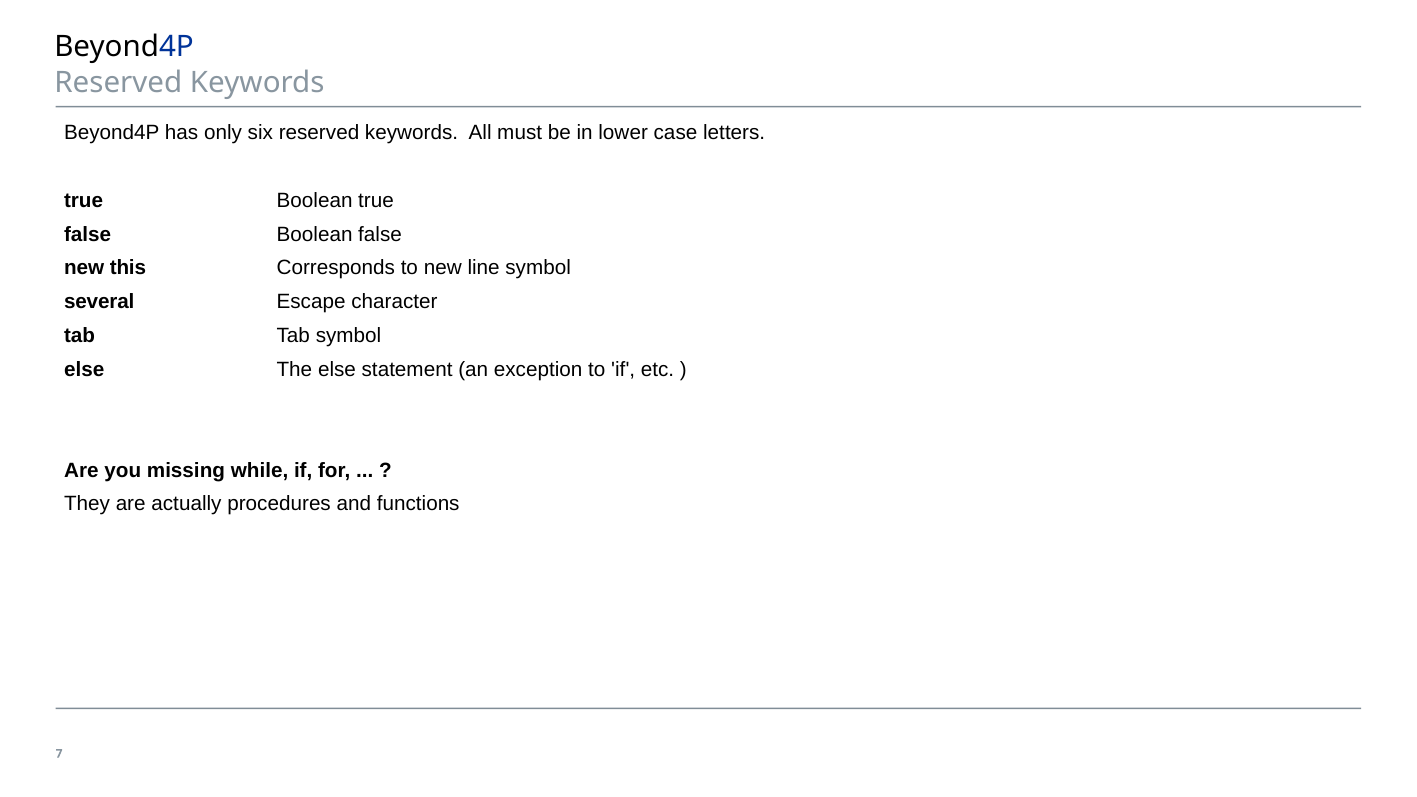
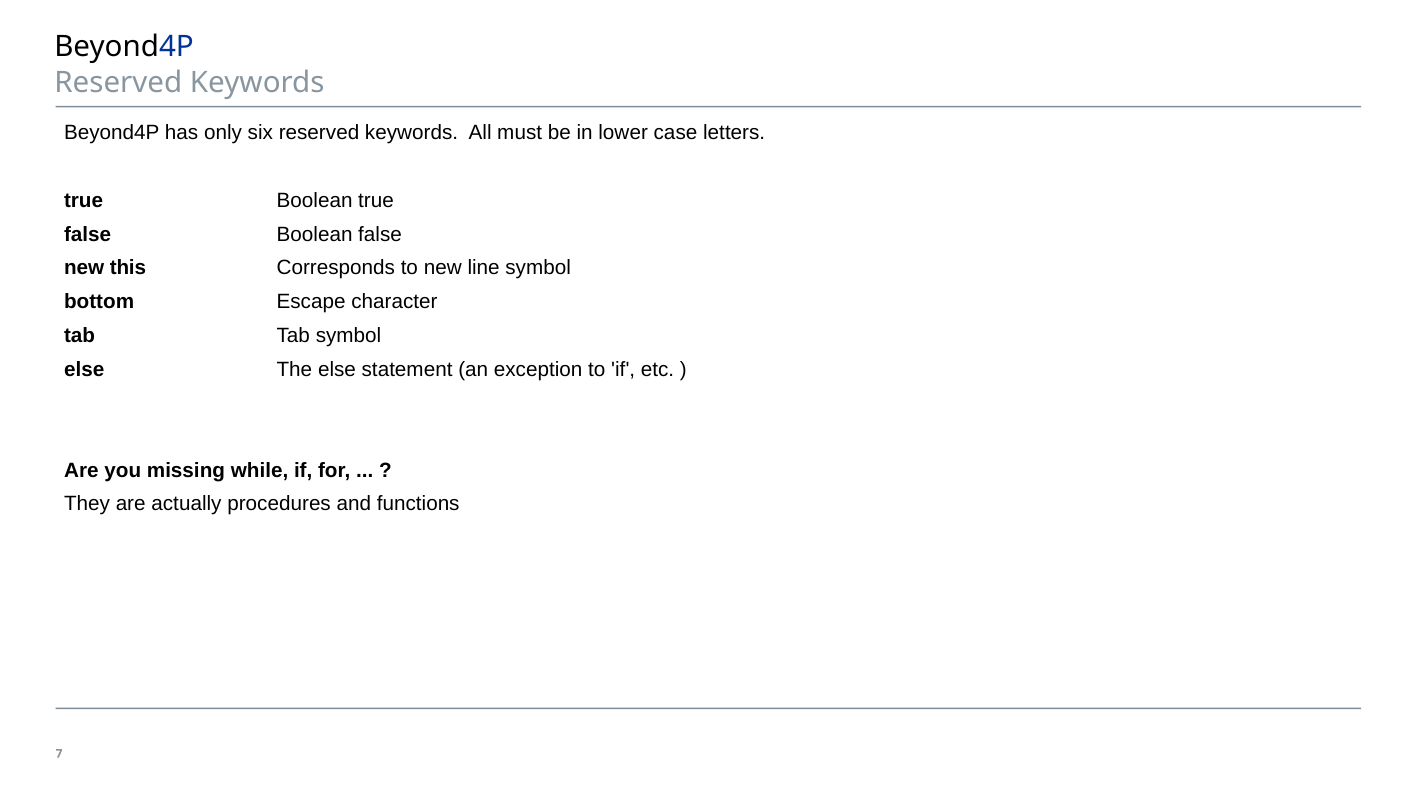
several: several -> bottom (99, 302)
